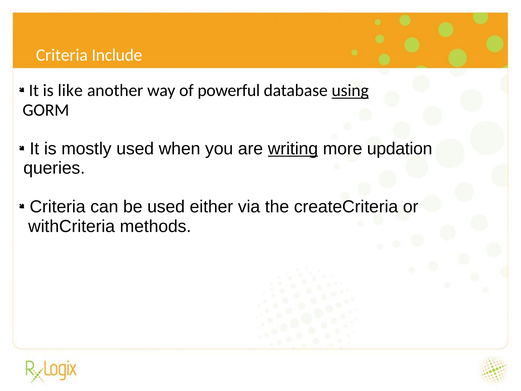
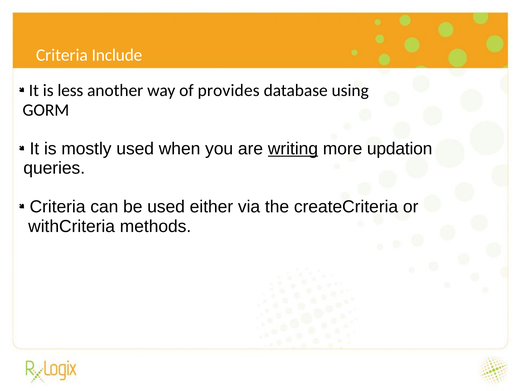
like: like -> less (70, 91)
powerful: powerful -> provides (229, 91)
using underline: present -> none (350, 91)
